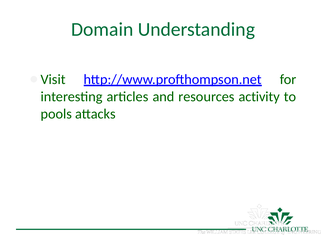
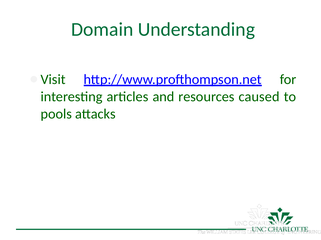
activity: activity -> caused (259, 97)
